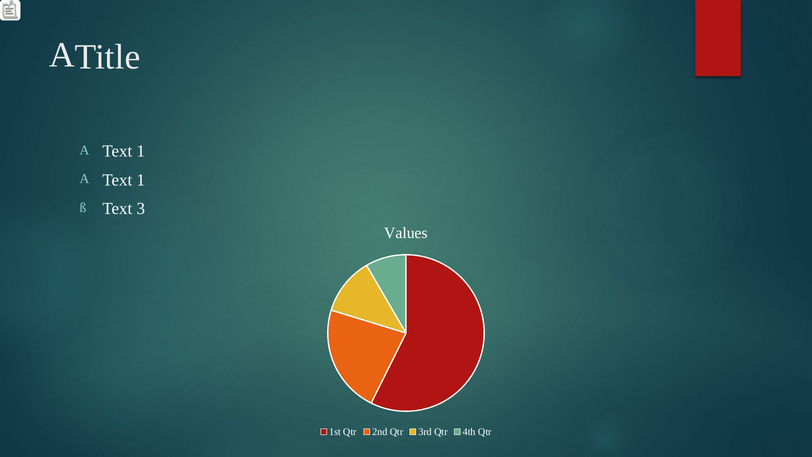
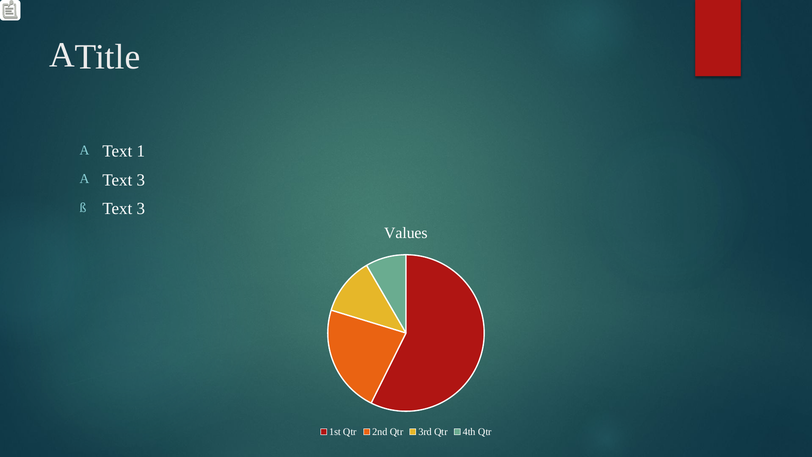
1: 1 -> 3 (141, 180)
